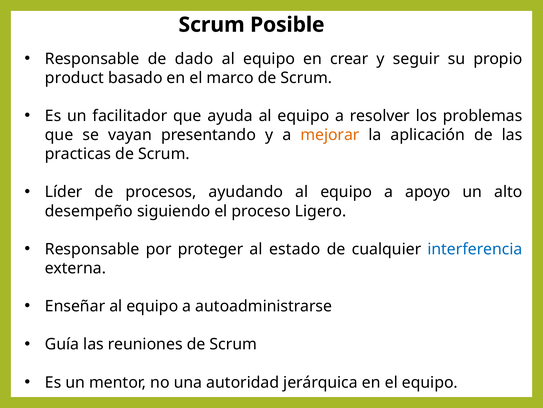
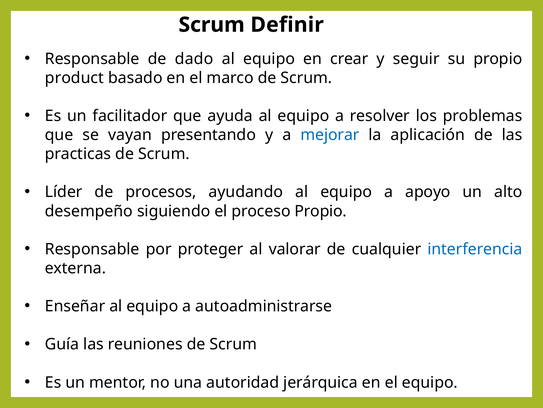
Posible: Posible -> Definir (287, 25)
mejorar colour: orange -> blue (330, 135)
proceso Ligero: Ligero -> Propio (321, 211)
estado: estado -> valorar (295, 249)
